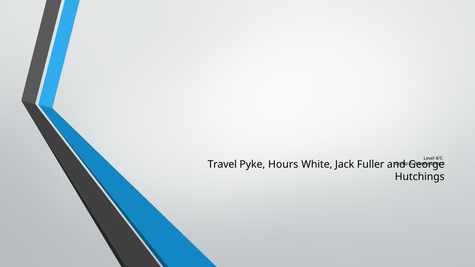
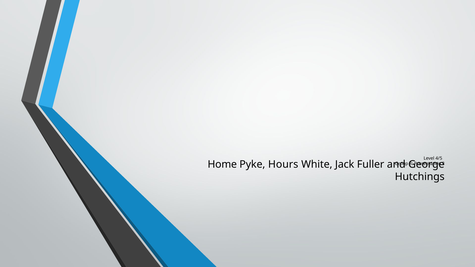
Travel: Travel -> Home (222, 164)
